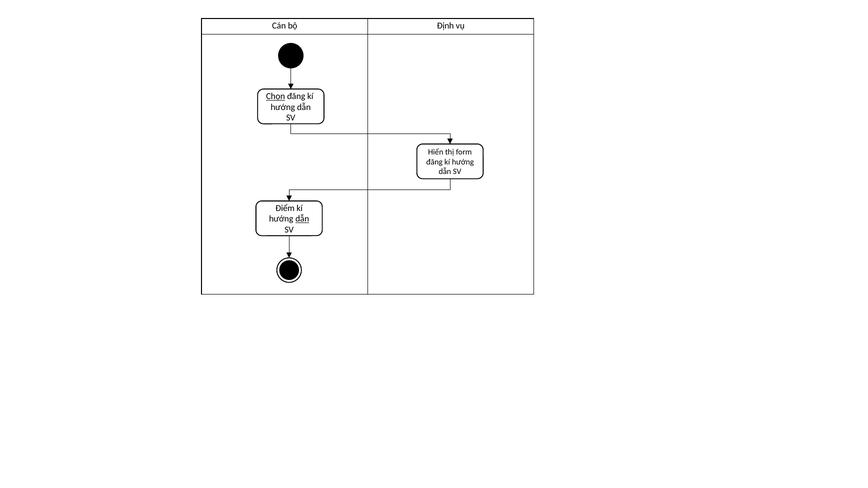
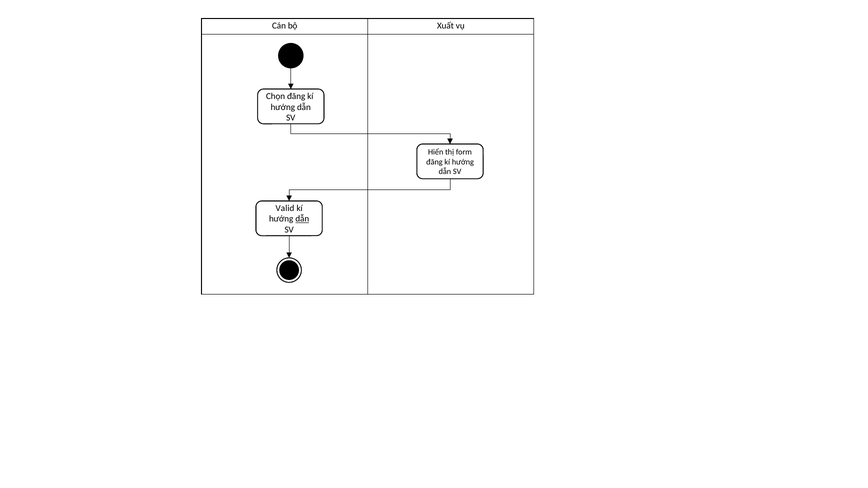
Định: Định -> Xuất (445, 26)
Chọn underline: present -> none (276, 96)
Điểm: Điểm -> Valid (285, 208)
